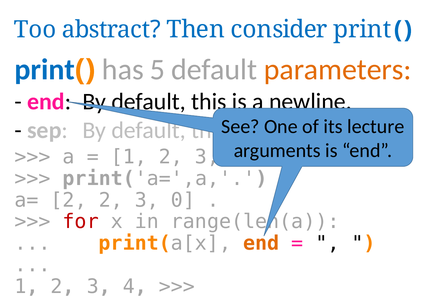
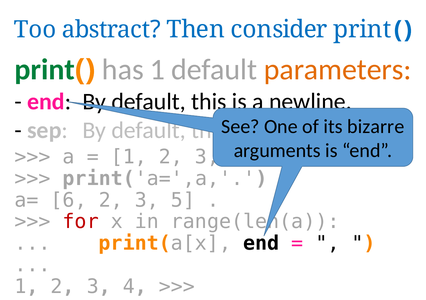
print colour: blue -> green (45, 70)
has 5: 5 -> 1 (157, 70)
lecture: lecture -> bizarre (376, 127)
a= 2: 2 -> 6 (69, 200)
0: 0 -> 5 (183, 200)
end colour: orange -> black (261, 244)
